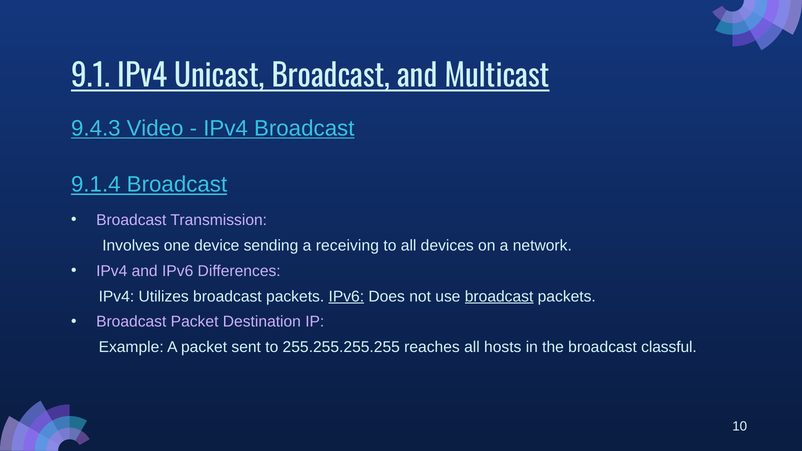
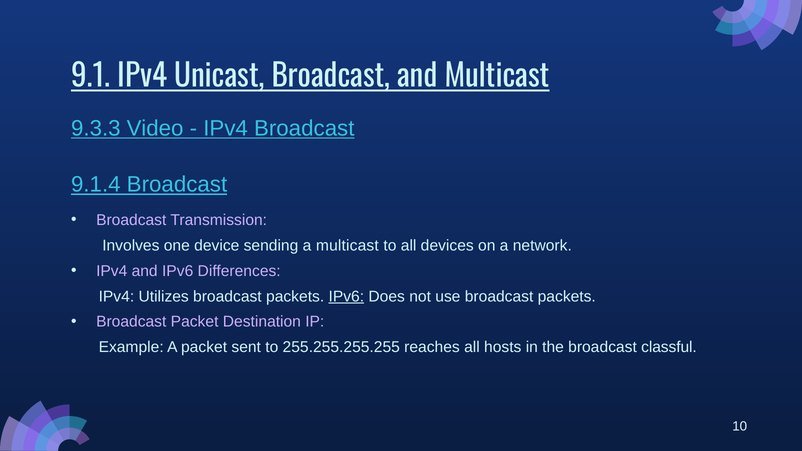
9.4.3: 9.4.3 -> 9.3.3 (96, 128)
a receiving: receiving -> multicast (347, 246)
broadcast underline: present -> none (499, 296)
